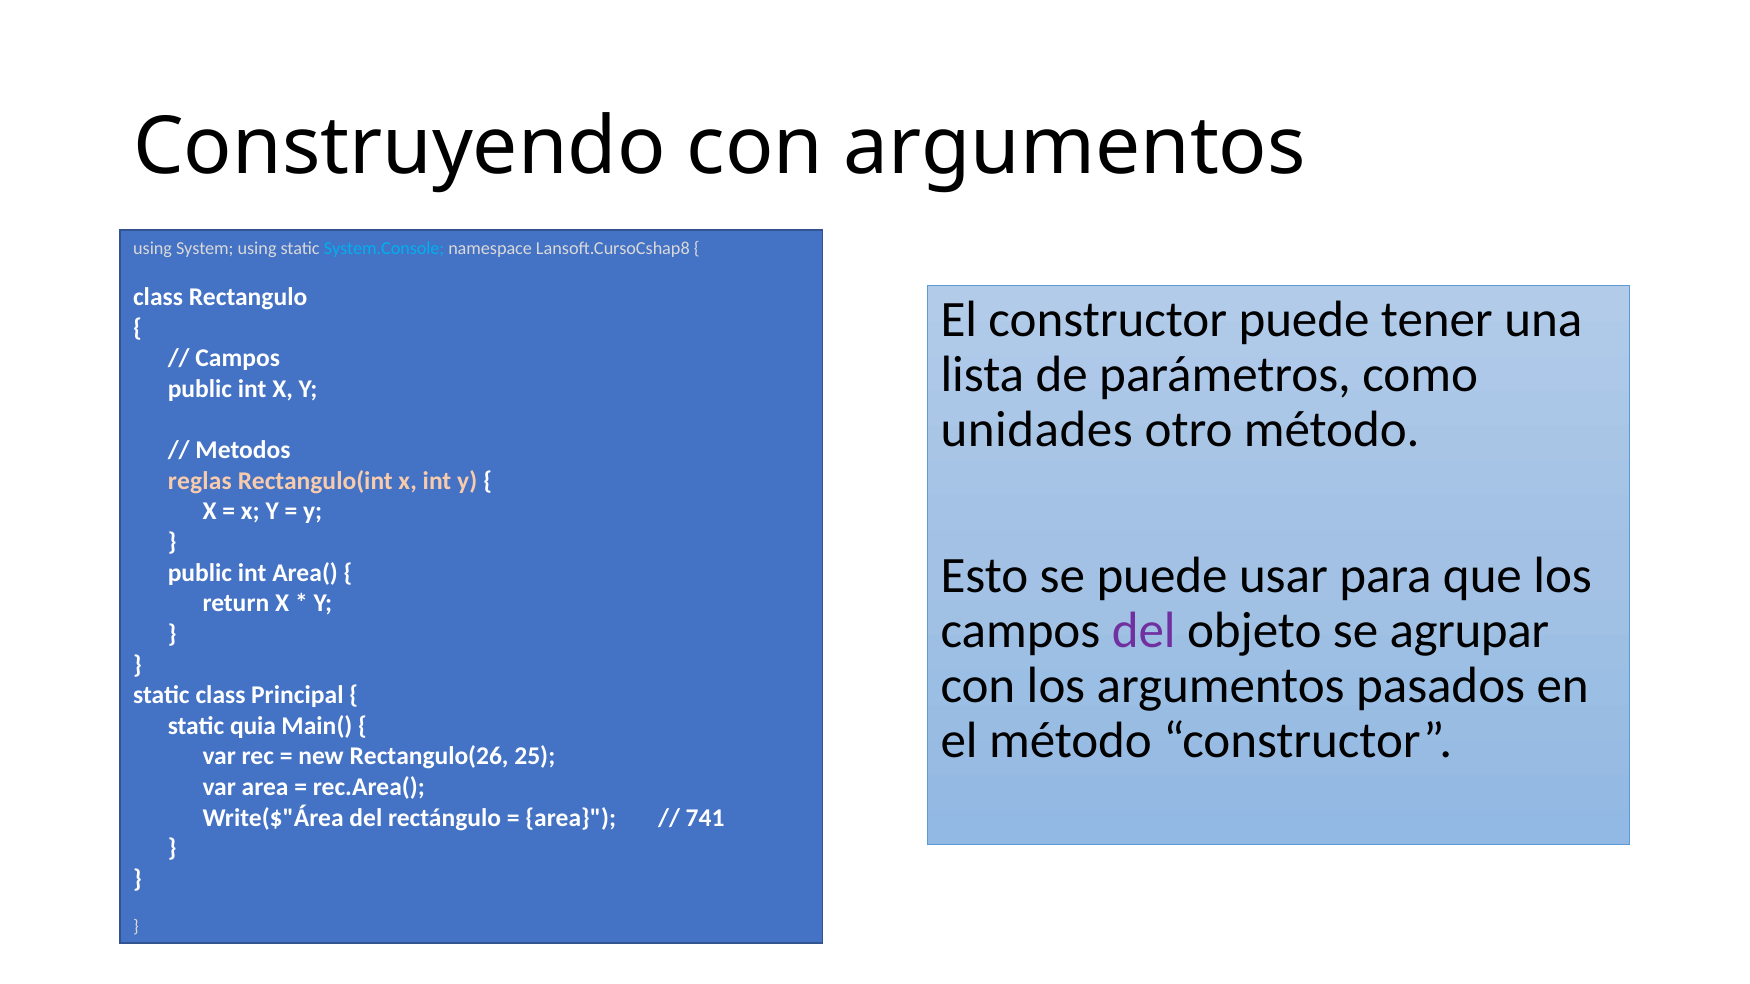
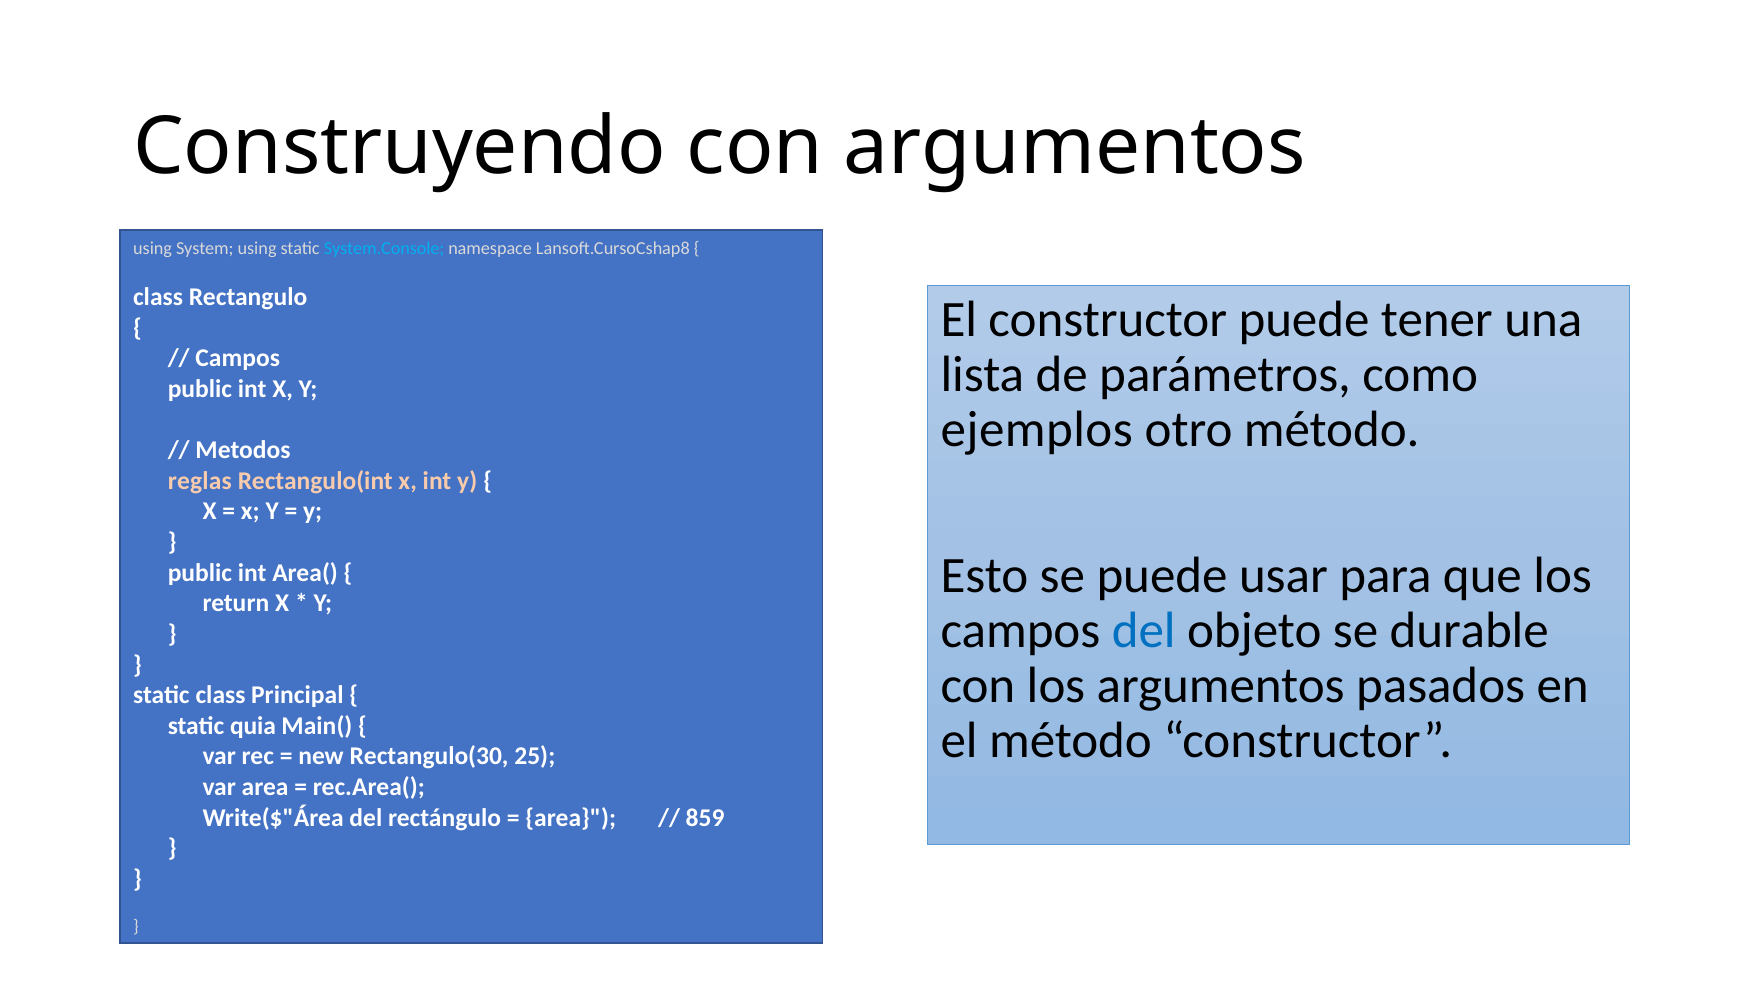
unidades: unidades -> ejemplos (1037, 430)
del colour: purple -> blue (1144, 631)
agrupar: agrupar -> durable (1469, 631)
Rectangulo(26: Rectangulo(26 -> Rectangulo(30 (429, 757)
741: 741 -> 859 (705, 818)
